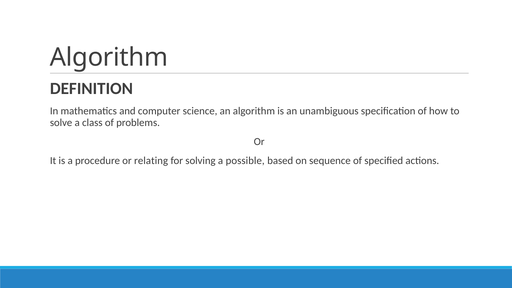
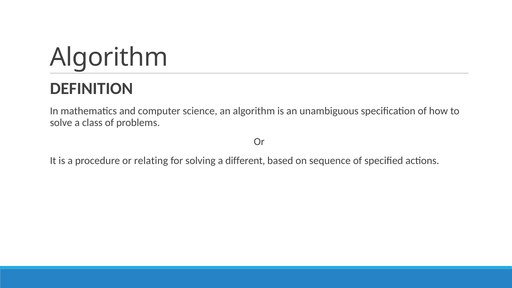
possible: possible -> different (245, 161)
